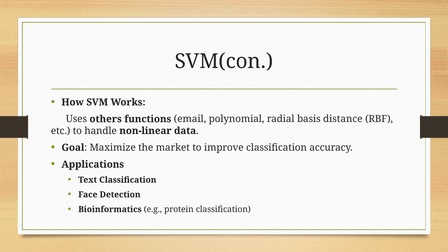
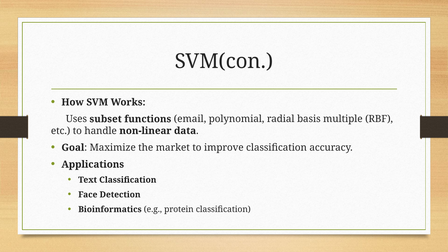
others: others -> subset (106, 119)
distance: distance -> multiple (343, 119)
